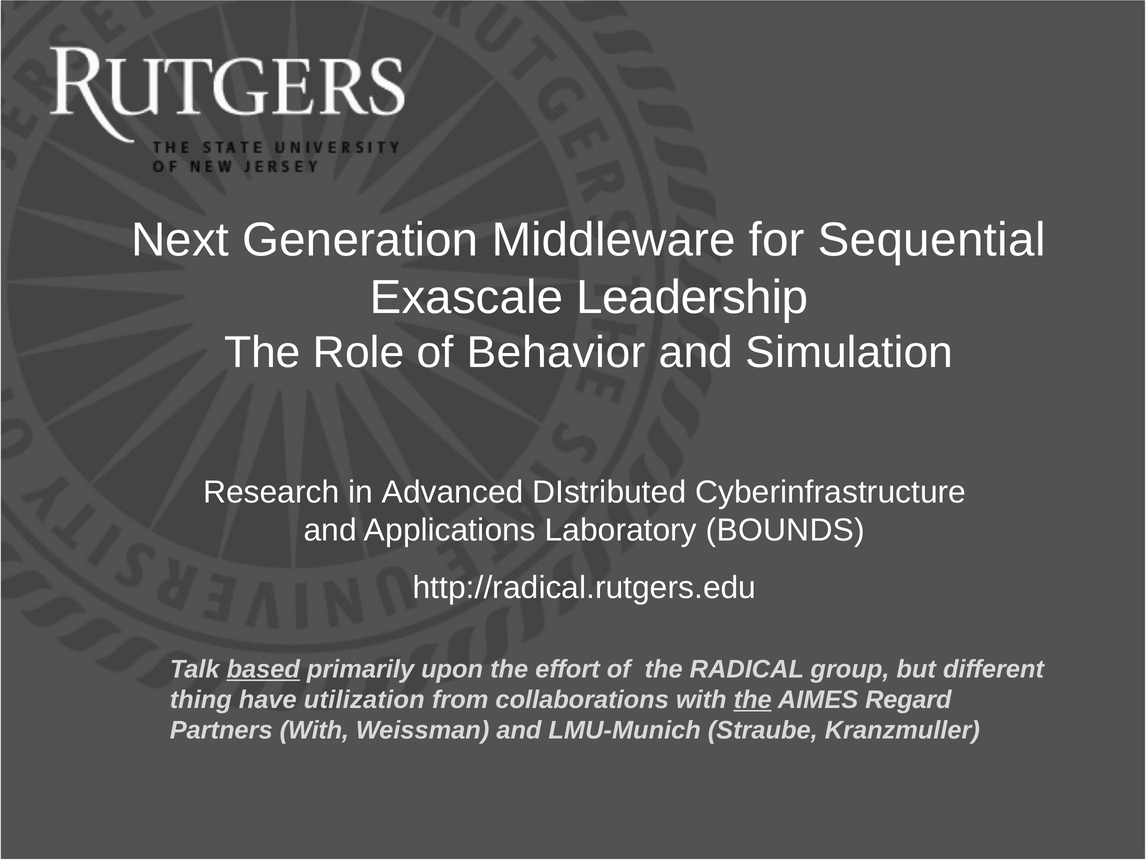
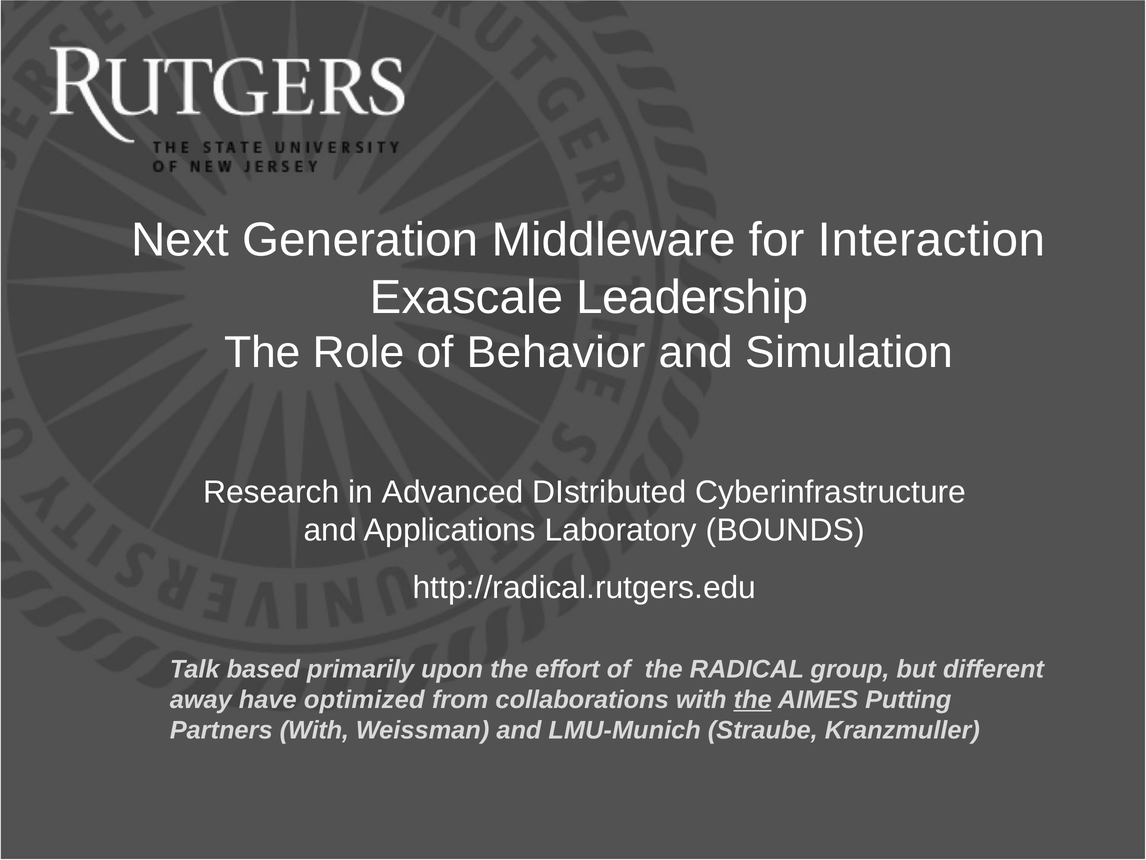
Sequential: Sequential -> Interaction (932, 240)
based underline: present -> none (263, 669)
thing: thing -> away (201, 700)
utilization: utilization -> optimized (364, 700)
Regard: Regard -> Putting (908, 700)
